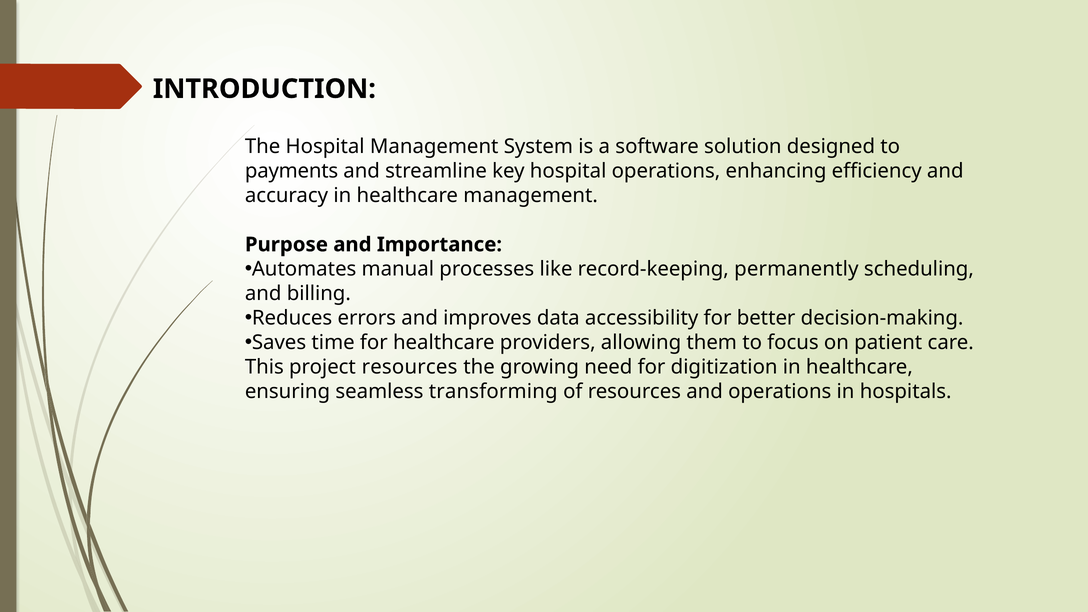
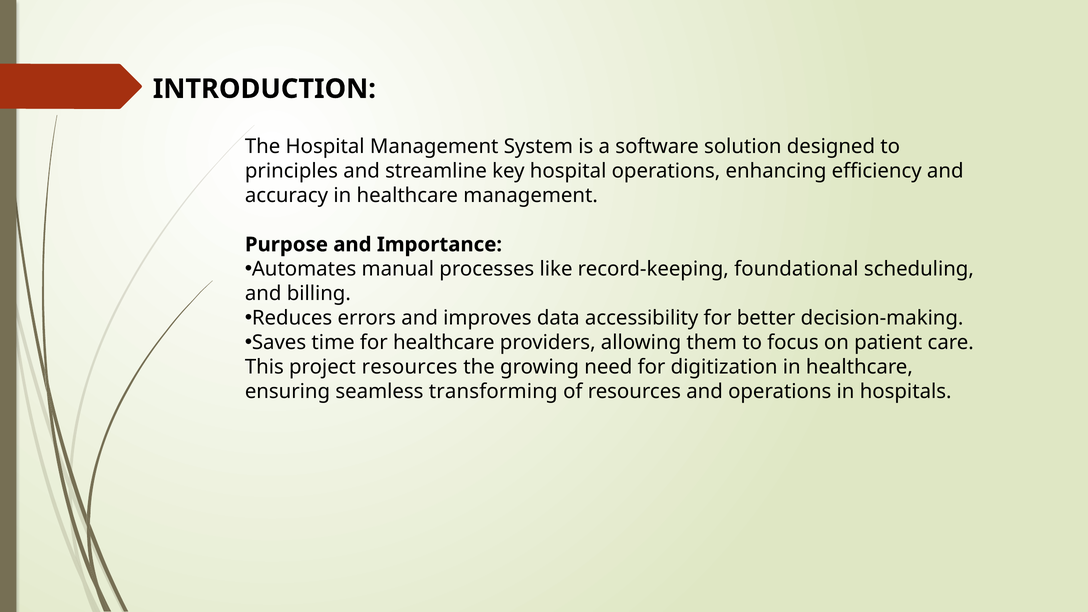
payments: payments -> principles (291, 171)
permanently: permanently -> foundational (796, 269)
